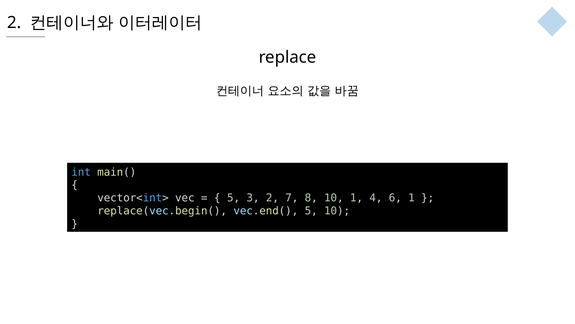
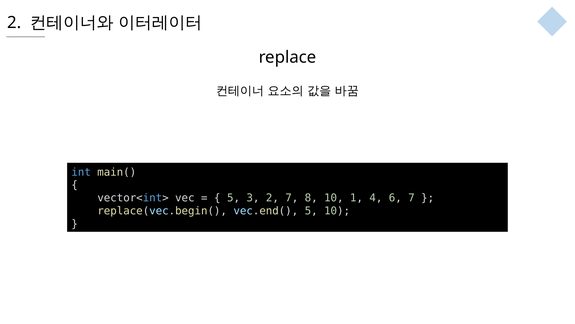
6 1: 1 -> 7 (411, 198)
